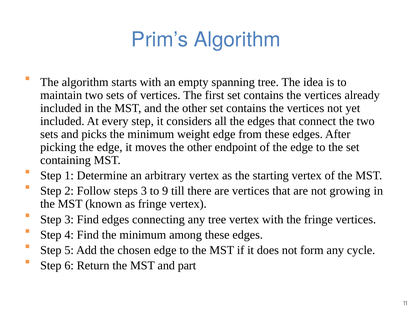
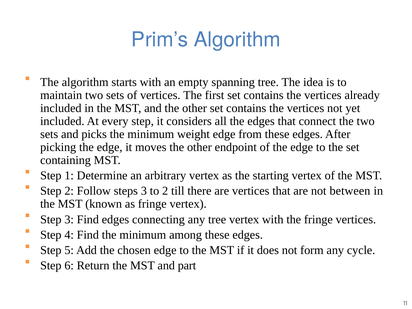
to 9: 9 -> 2 (165, 191)
growing: growing -> between (350, 191)
